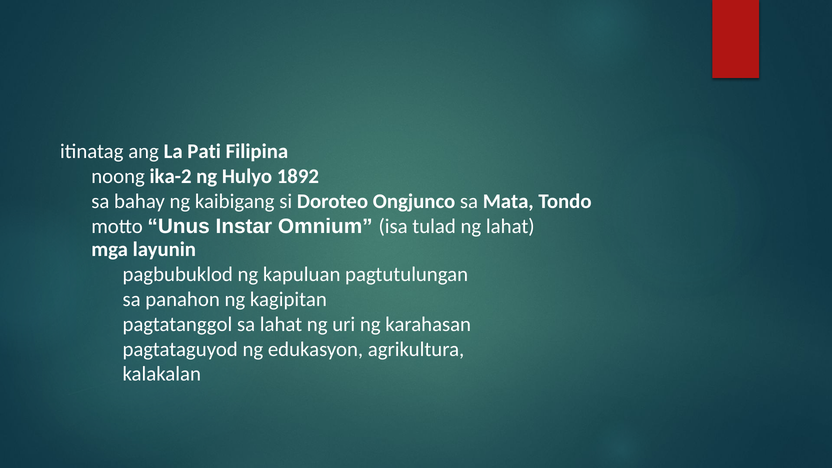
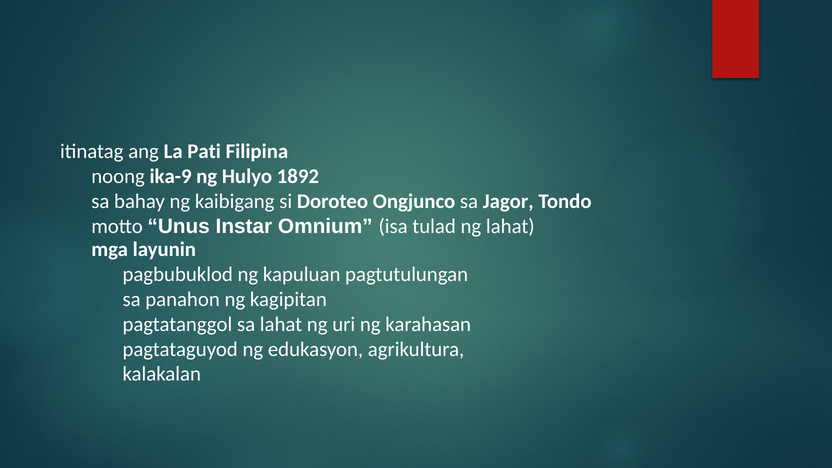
ika-2: ika-2 -> ika-9 (171, 176)
Mata: Mata -> Jagor (508, 201)
